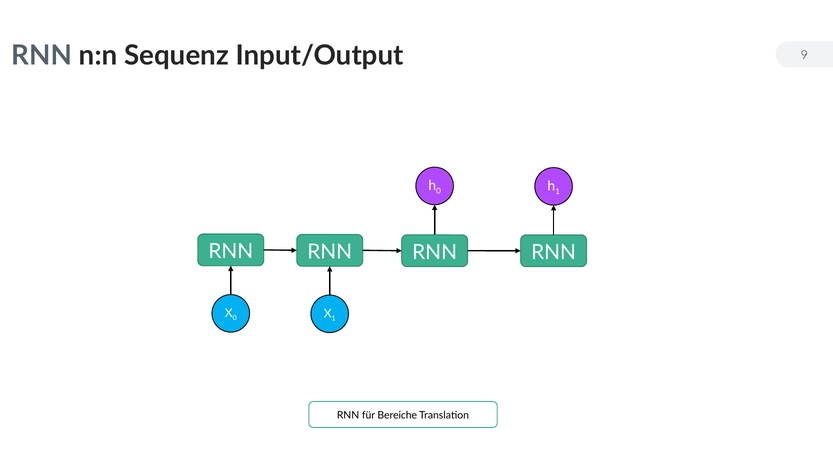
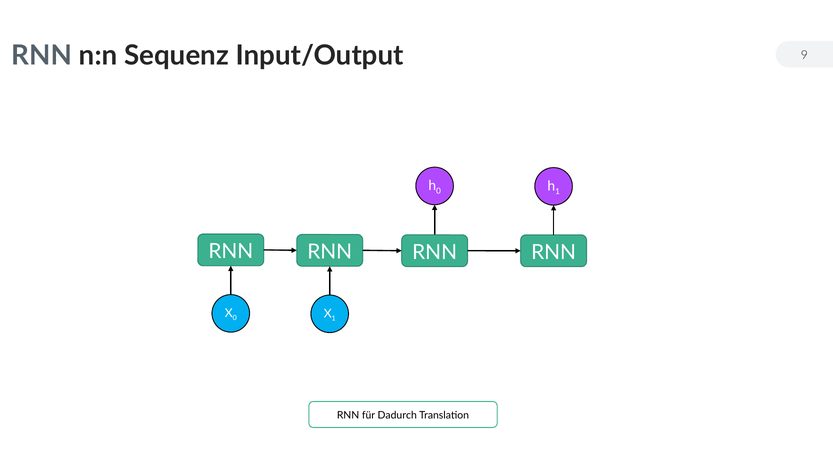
Bereiche: Bereiche -> Dadurch (397, 416)
